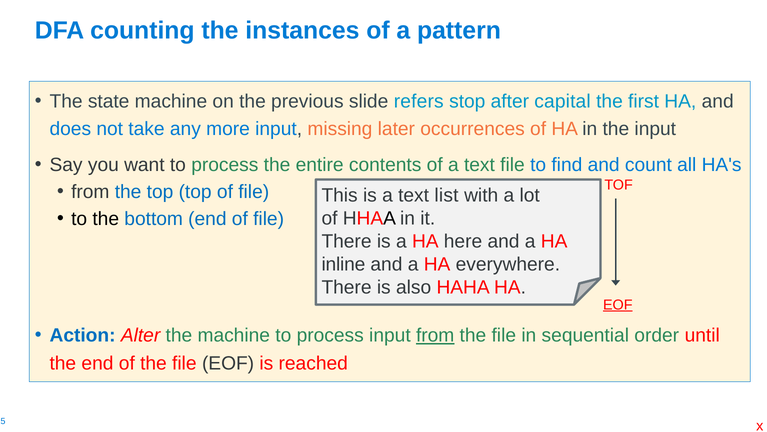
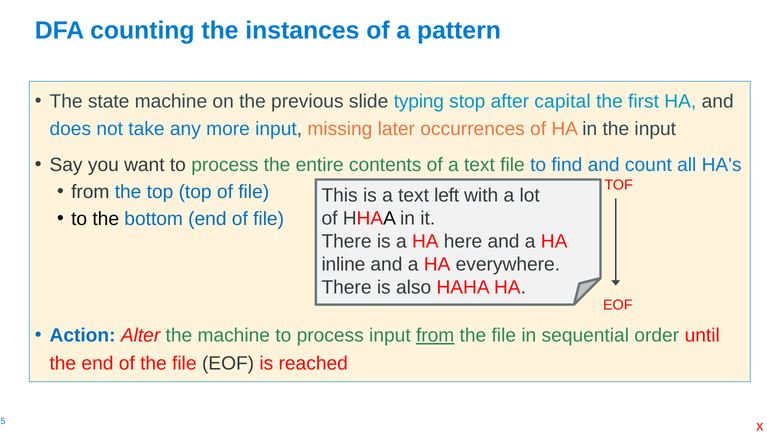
refers: refers -> typing (419, 101)
list: list -> left (447, 195)
EOF underline: present -> none (618, 304)
